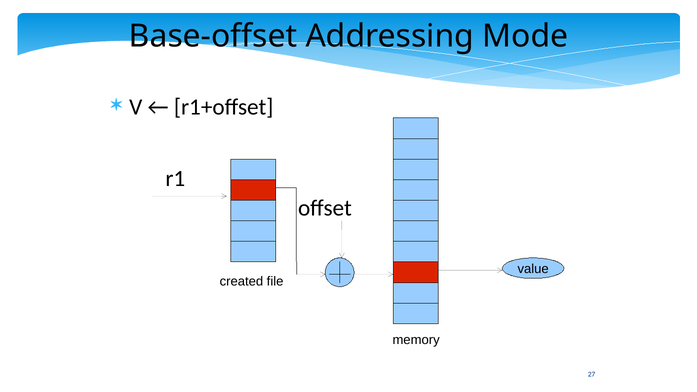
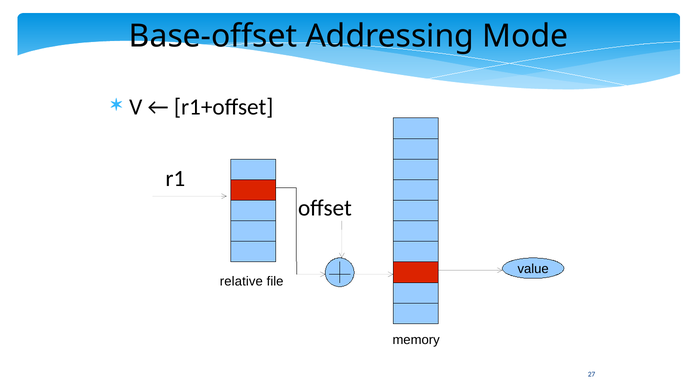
created: created -> relative (241, 282)
